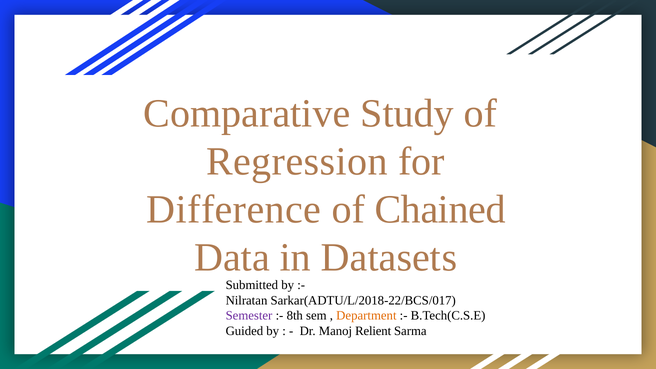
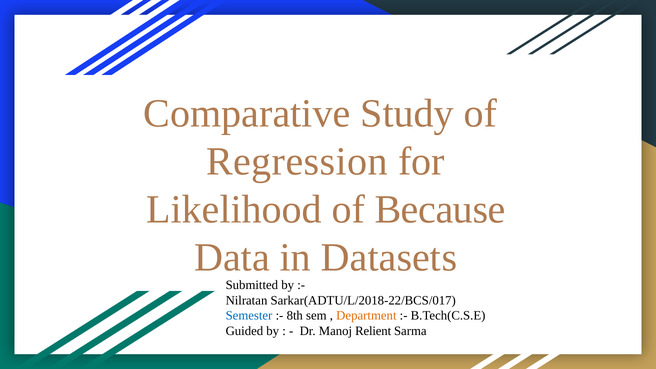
Difference: Difference -> Likelihood (234, 210)
Chained: Chained -> Because (440, 210)
Semester colour: purple -> blue (249, 316)
